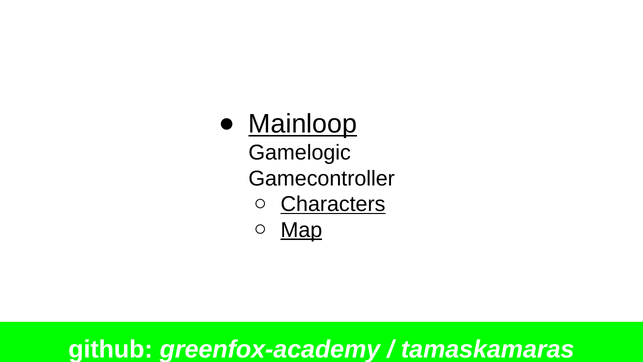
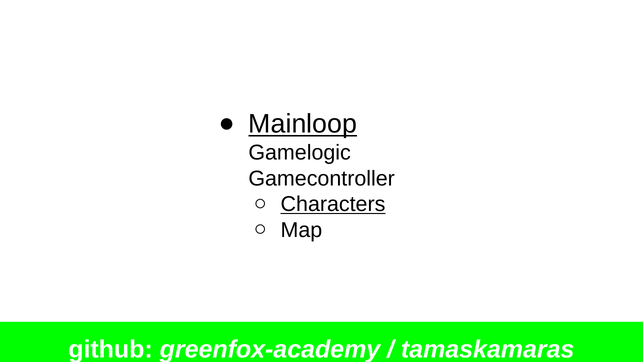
Map underline: present -> none (301, 230)
